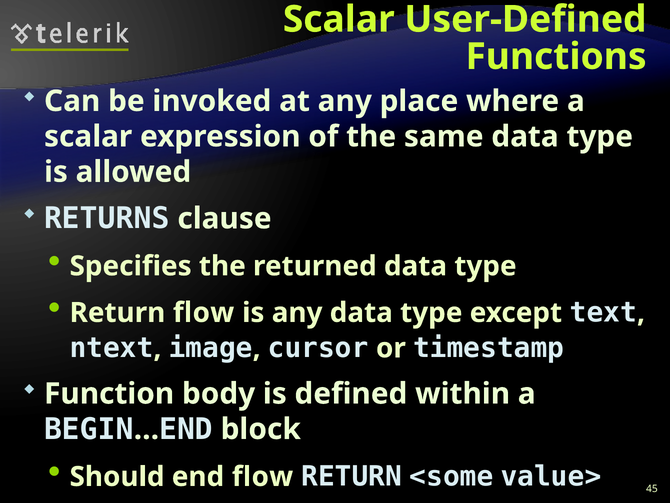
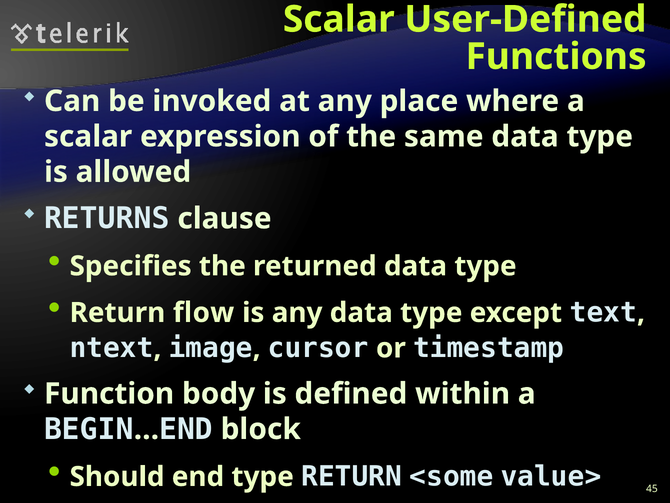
end flow: flow -> type (263, 476)
